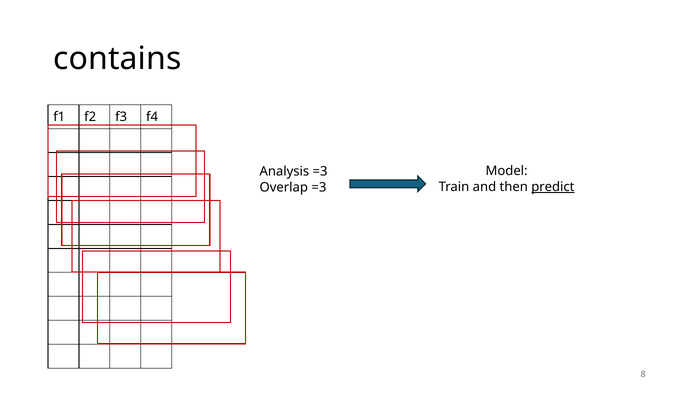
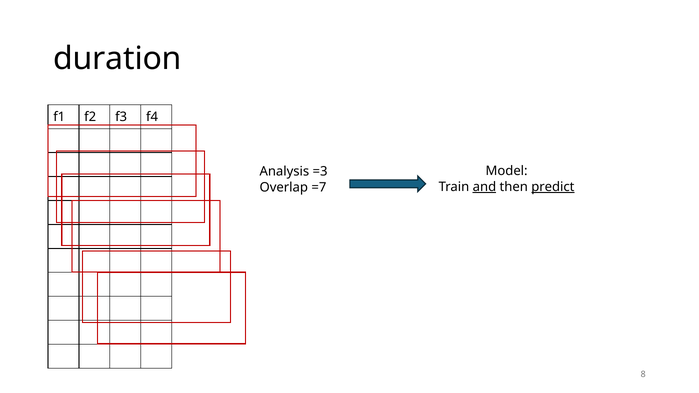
contains: contains -> duration (118, 59)
and underline: none -> present (484, 187)
Overlap =3: =3 -> =7 (319, 187)
